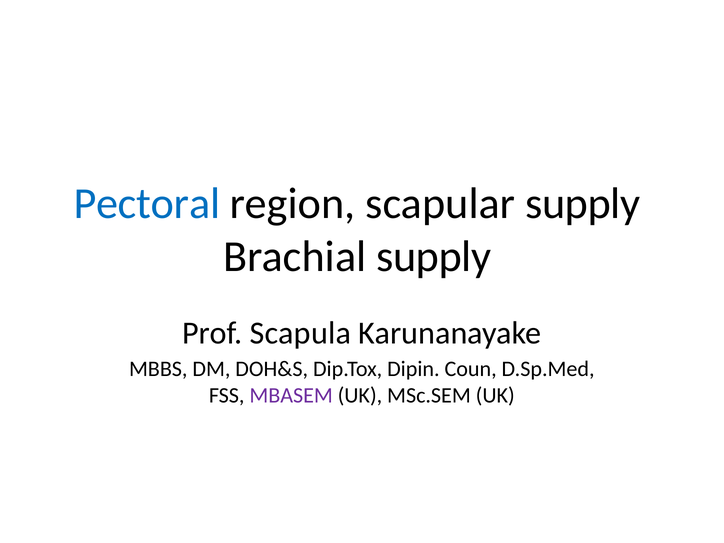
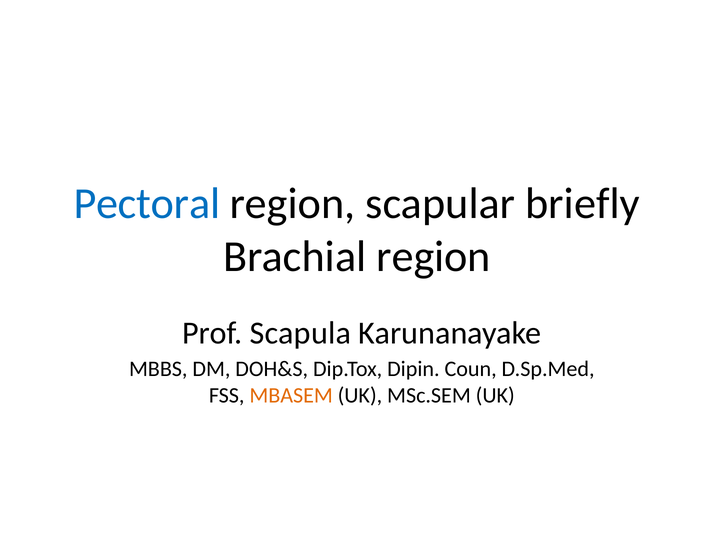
scapular supply: supply -> briefly (582, 203)
Brachial supply: supply -> region (434, 257)
MBASEM colour: purple -> orange (291, 396)
